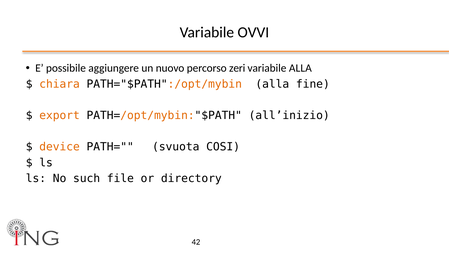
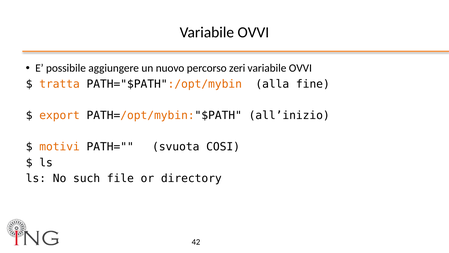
ALLA: ALLA -> OVVI (300, 68)
chiara: chiara -> tratta (60, 84)
device: device -> motivi (60, 147)
